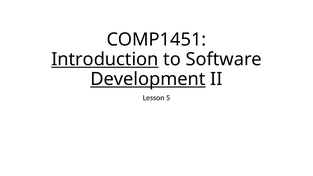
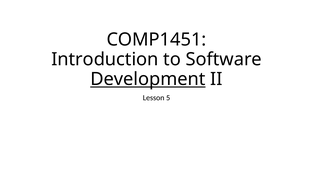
Introduction underline: present -> none (105, 59)
